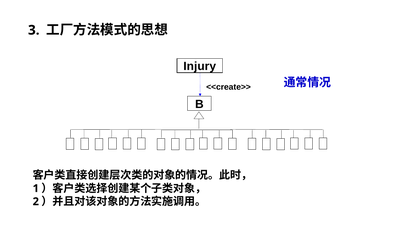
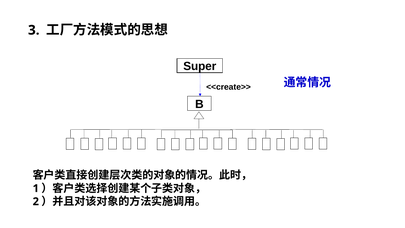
Injury: Injury -> Super (200, 66)
